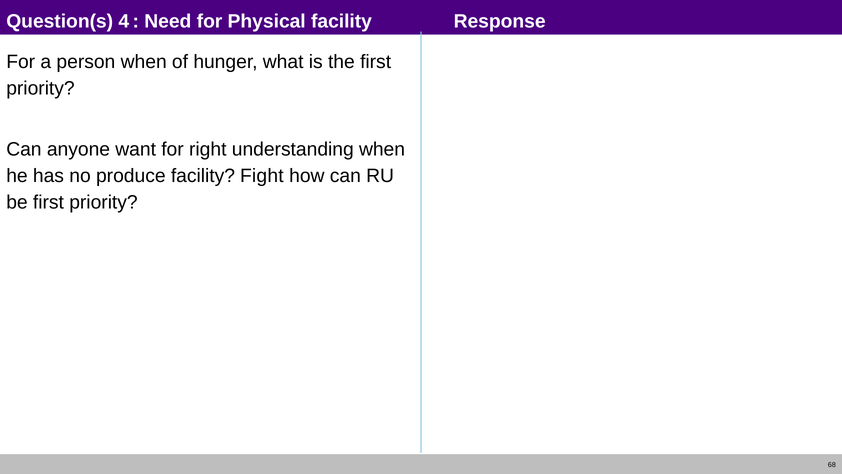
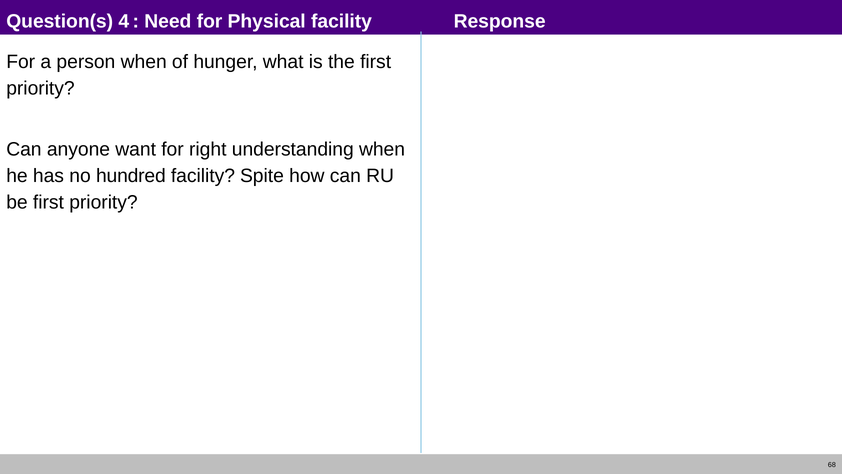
produce: produce -> hundred (131, 176)
Fight: Fight -> Spite (262, 176)
